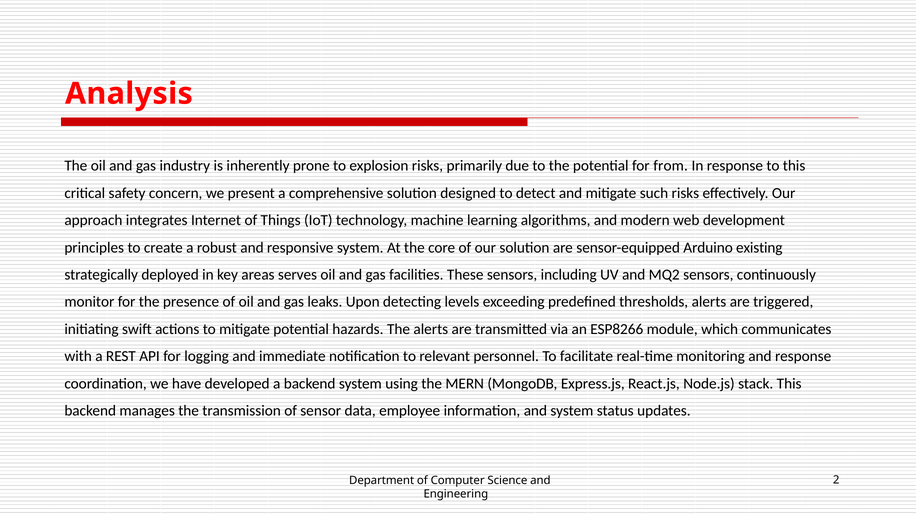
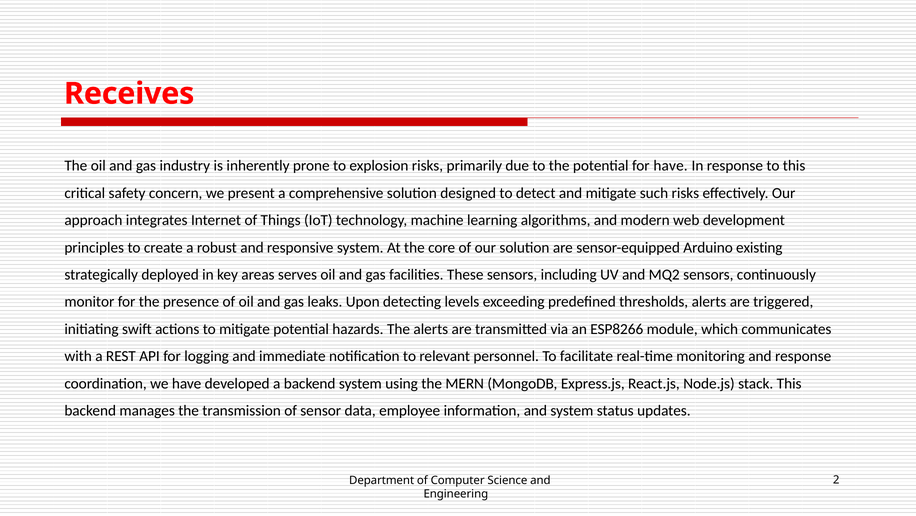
Analysis: Analysis -> Receives (129, 94)
for from: from -> have (671, 166)
